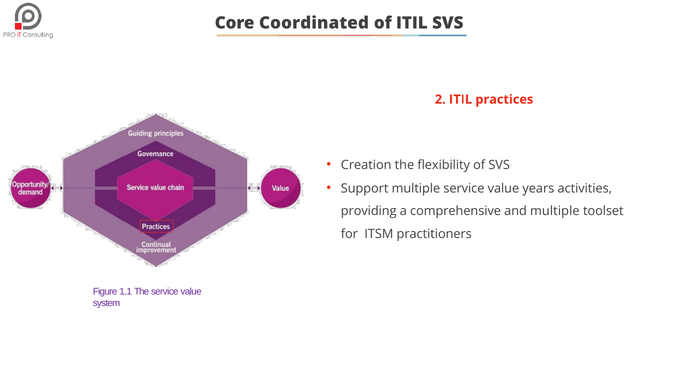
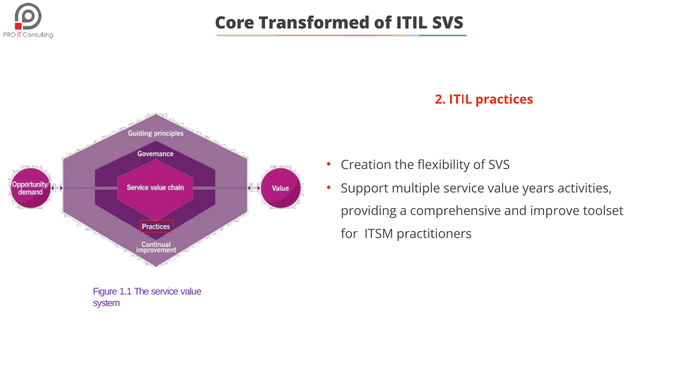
Coordinated: Coordinated -> Transformed (314, 23)
and multiple: multiple -> improve (555, 211)
